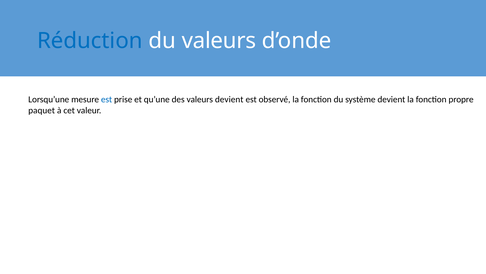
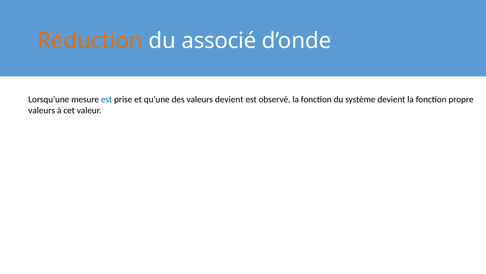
Réduction colour: blue -> orange (90, 41)
du valeurs: valeurs -> associé (219, 41)
paquet: paquet -> valeurs (42, 110)
